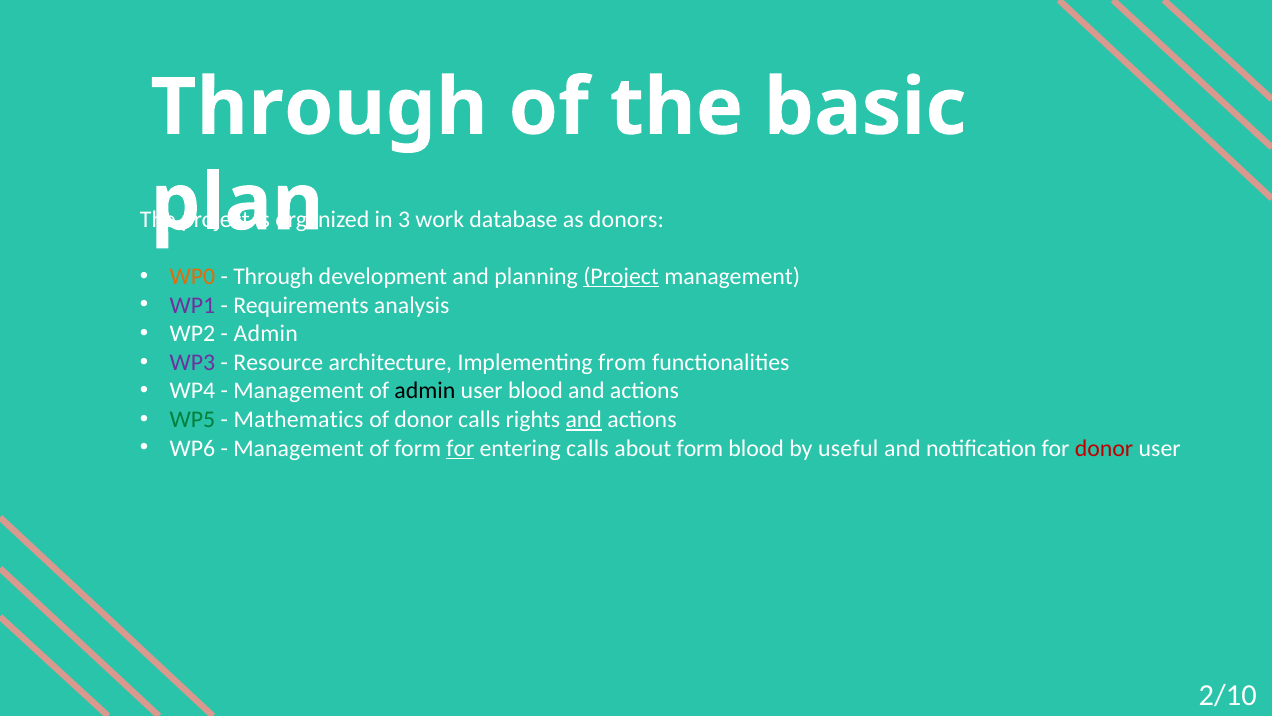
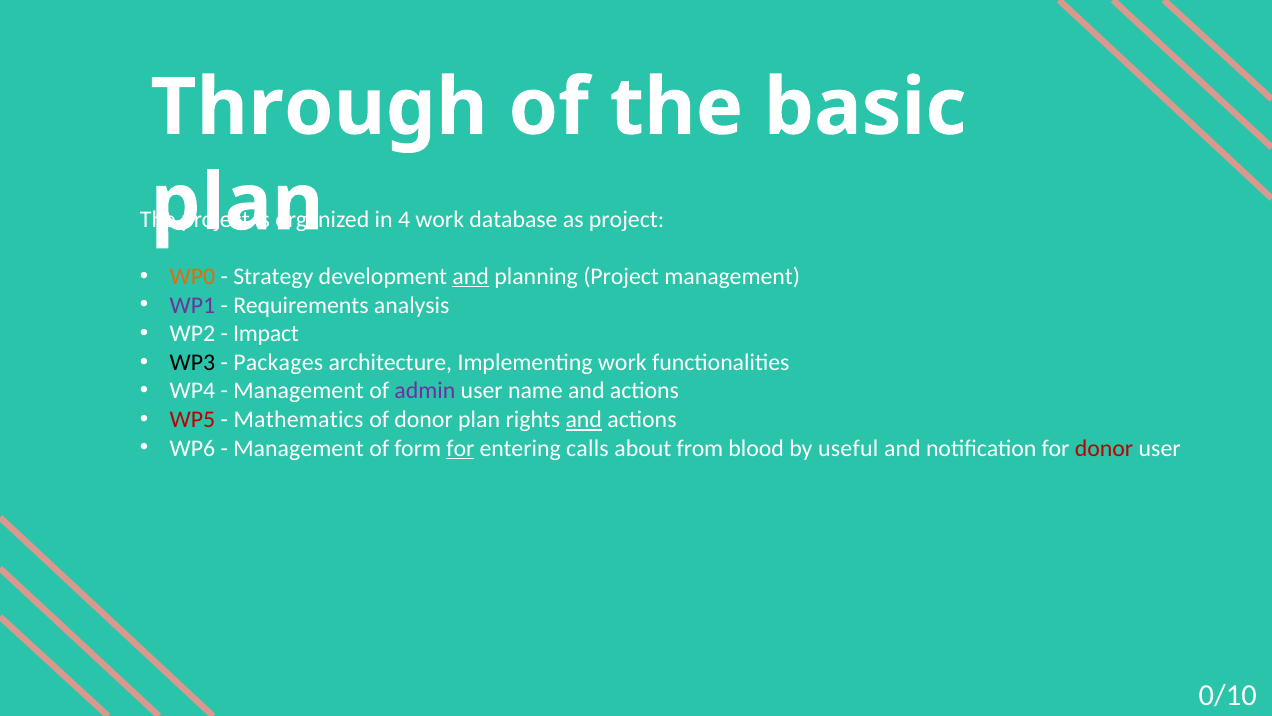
3: 3 -> 4 (404, 219)
as donors: donors -> project (627, 219)
Through: Through -> Strategy (273, 276)
and underline: none -> present (471, 276)
Project underline: present -> none (621, 276)
Admin: Admin -> Impact (266, 334)
WP3 colour: purple -> black (192, 362)
Resource: Resource -> Packages (278, 362)
Implementing from: from -> work (622, 362)
admin colour: black -> purple (425, 391)
user blood: blood -> name (535, 391)
WP5 colour: green -> red (192, 419)
donor calls: calls -> plan (479, 419)
about form: form -> from (700, 448)
2/10: 2/10 -> 0/10 (1228, 695)
